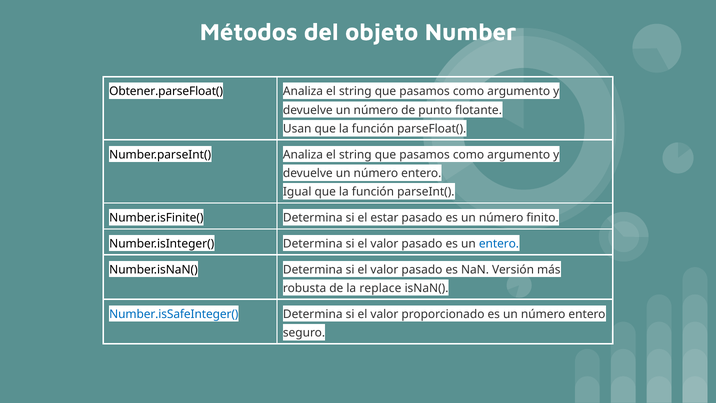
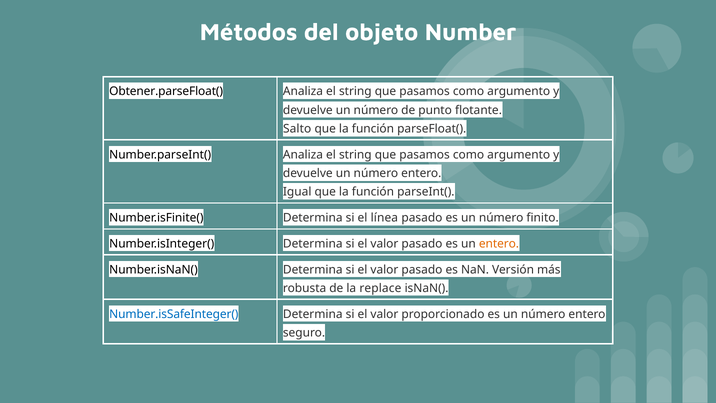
Usan: Usan -> Salto (297, 129)
estar: estar -> línea (384, 218)
entero colour: blue -> orange (499, 244)
